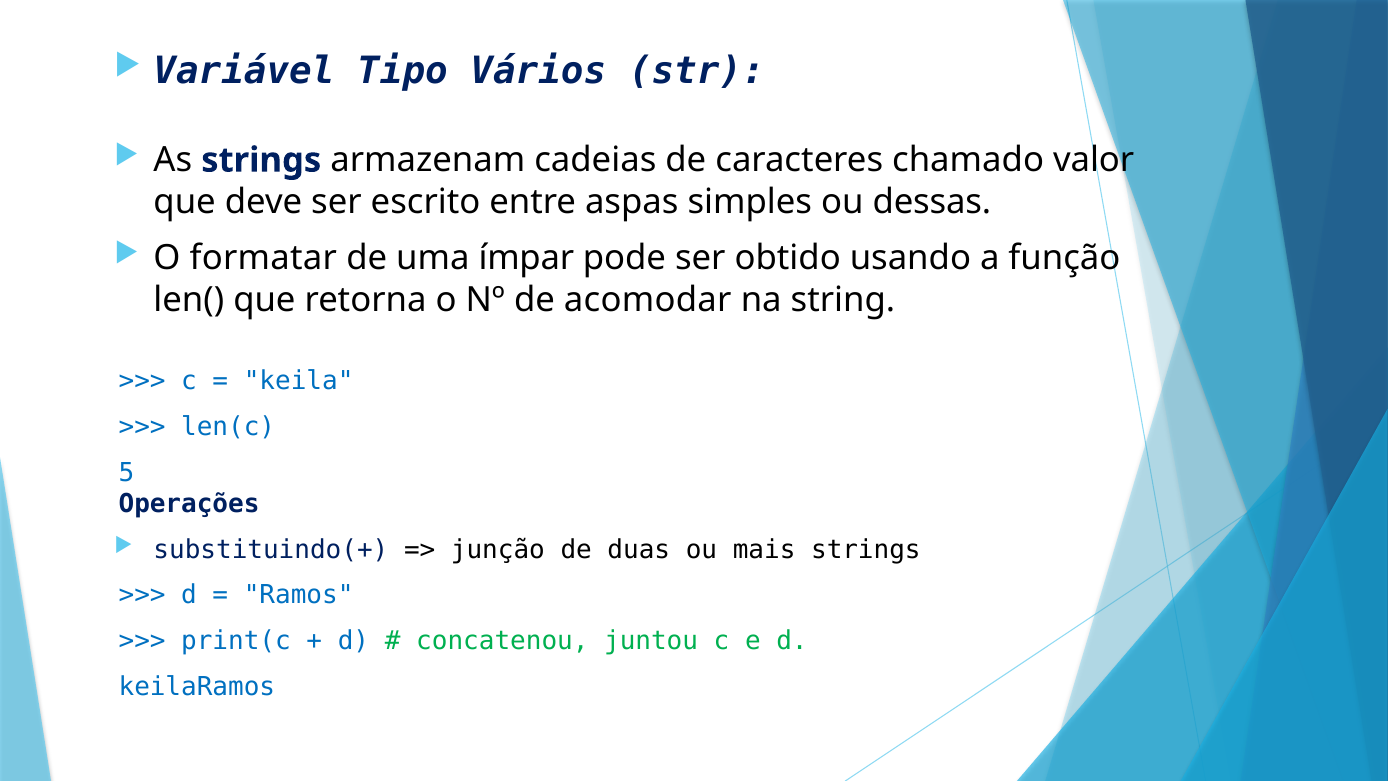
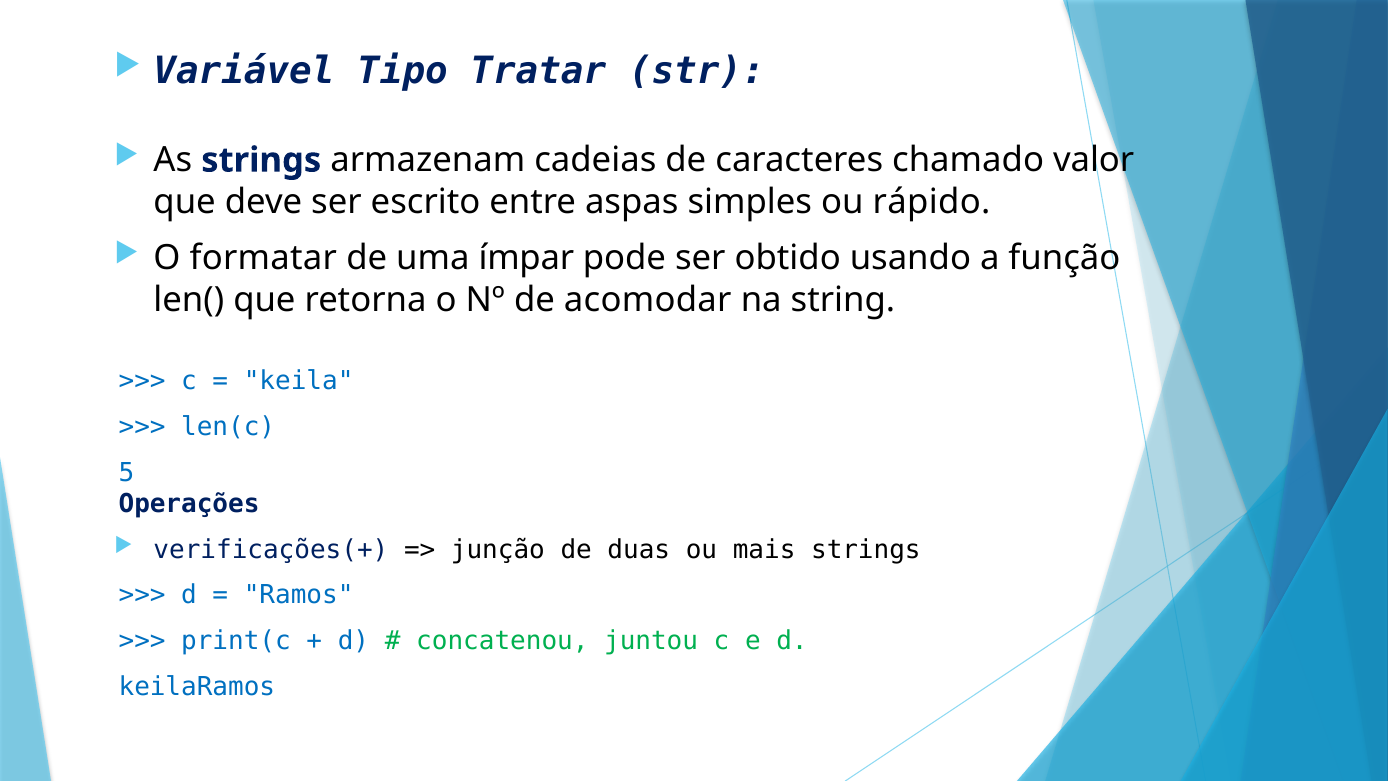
Vários: Vários -> Tratar (538, 71)
dessas: dessas -> rápido (932, 202)
substituindo(+: substituindo(+ -> verificações(+ (271, 549)
